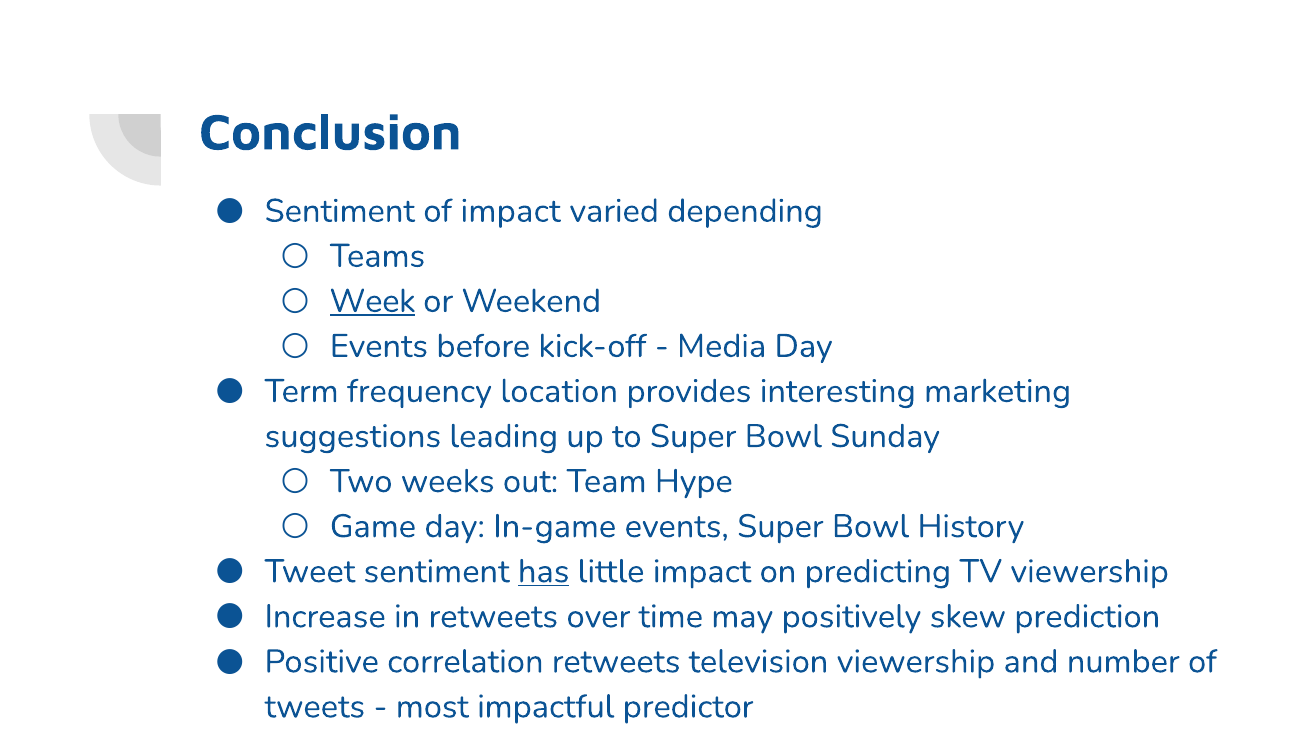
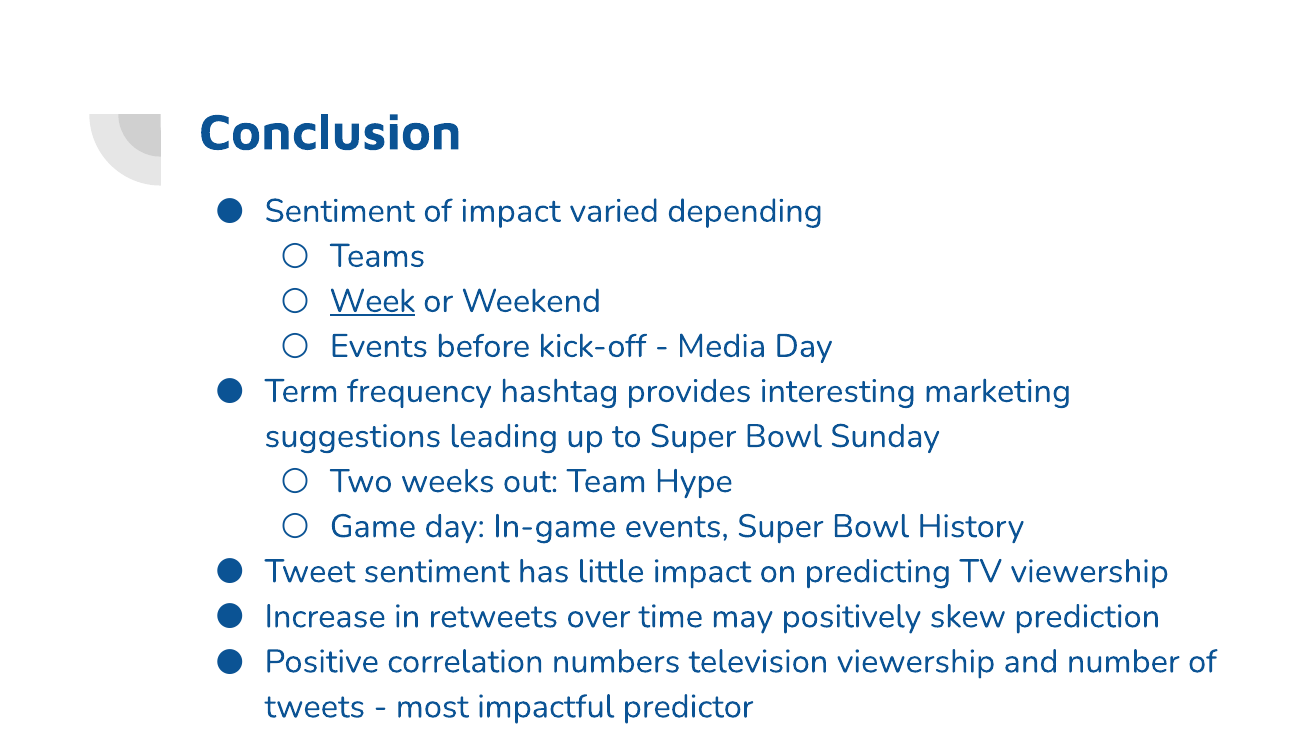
location: location -> hashtag (559, 391)
has underline: present -> none (544, 571)
correlation retweets: retweets -> numbers (616, 661)
